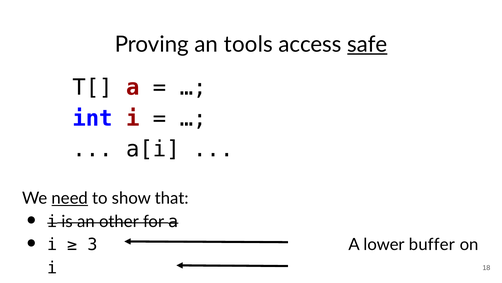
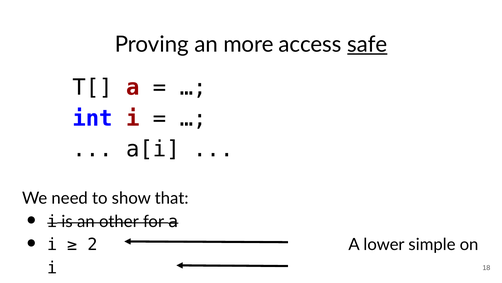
tools: tools -> more (249, 44)
need underline: present -> none (70, 198)
3: 3 -> 2 (93, 244)
buffer: buffer -> simple (432, 244)
